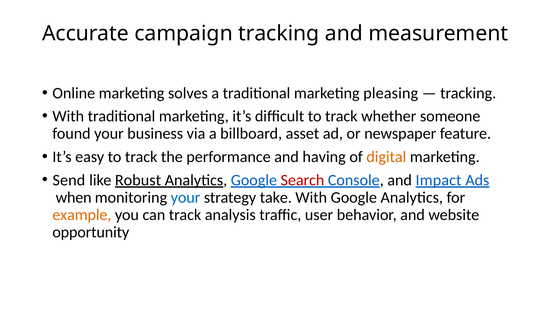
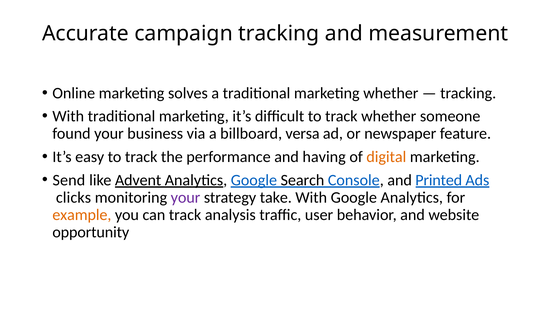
marketing pleasing: pleasing -> whether (391, 93)
asset: asset -> versa (303, 134)
Robust: Robust -> Advent (138, 180)
Search colour: red -> black (302, 180)
Impact: Impact -> Printed (439, 180)
when: when -> clicks (73, 197)
your colour: blue -> purple (186, 197)
